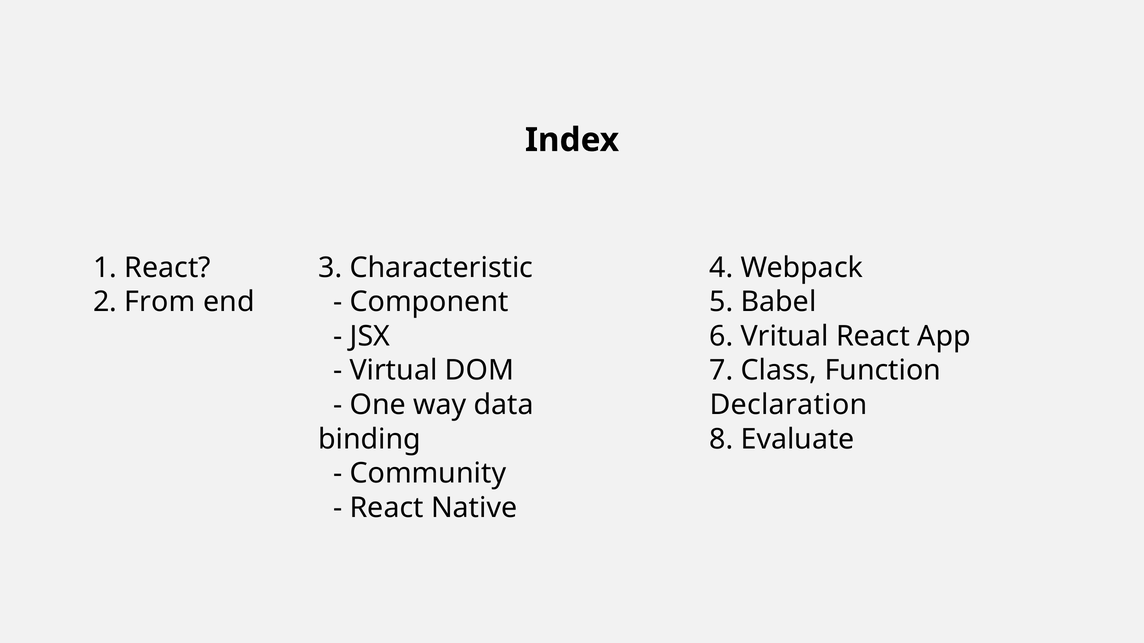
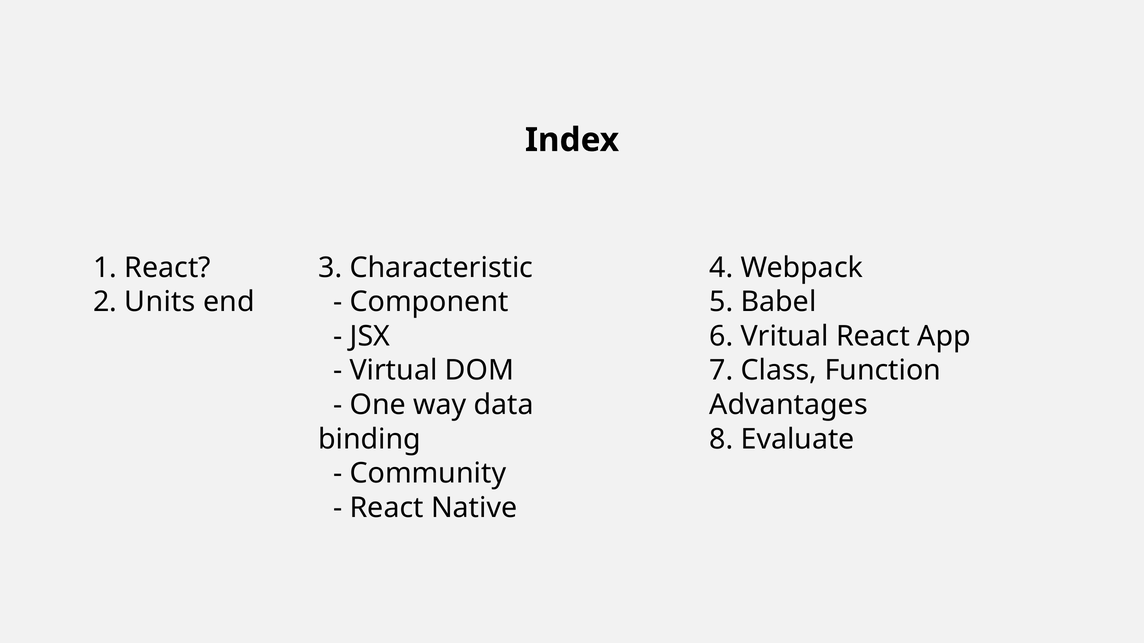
From: From -> Units (160, 302)
Declaration: Declaration -> Advantages (789, 405)
